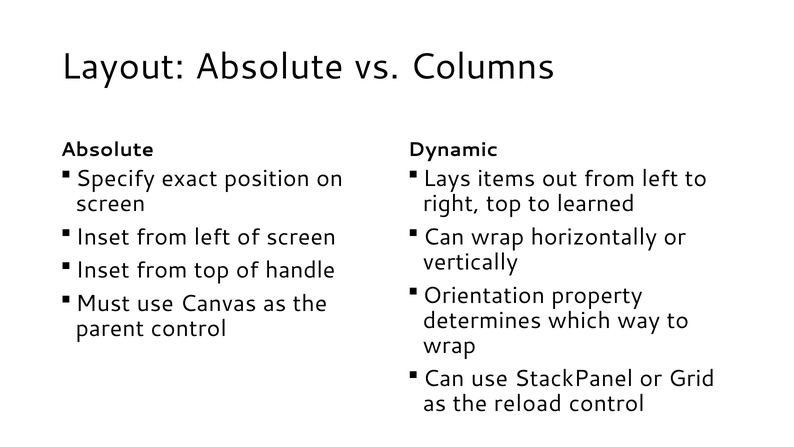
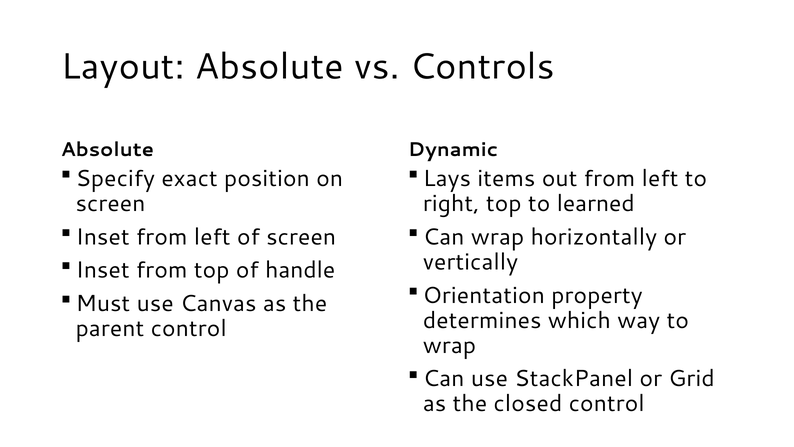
Columns: Columns -> Controls (482, 67)
reload: reload -> closed (528, 403)
